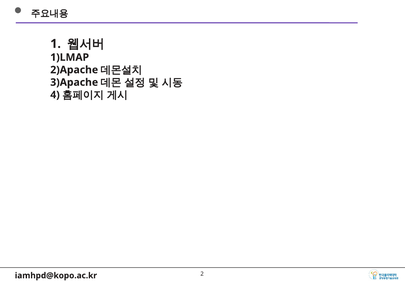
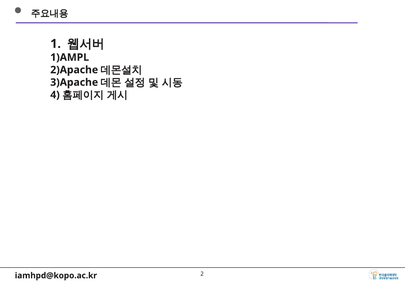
1)LMAP: 1)LMAP -> 1)AMPL (70, 57)
